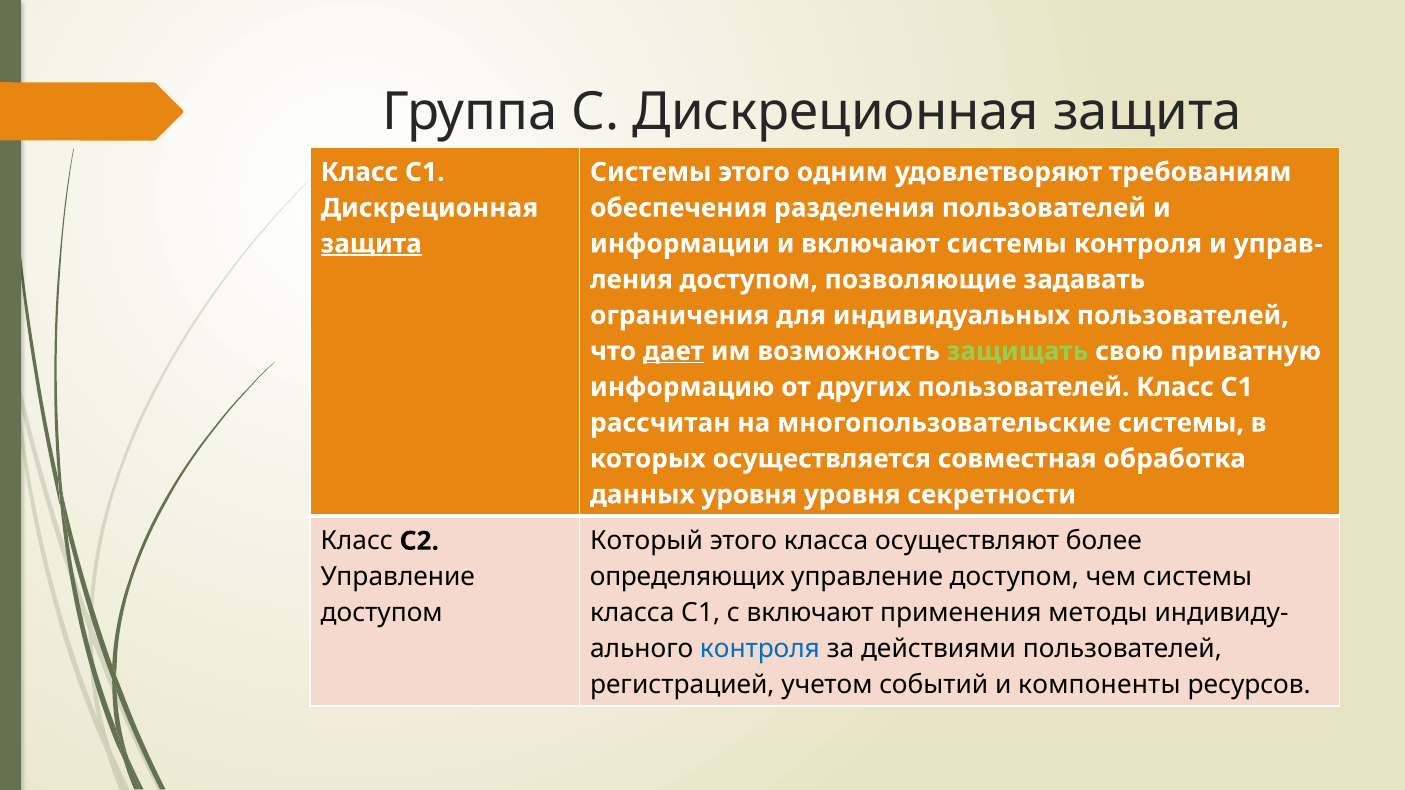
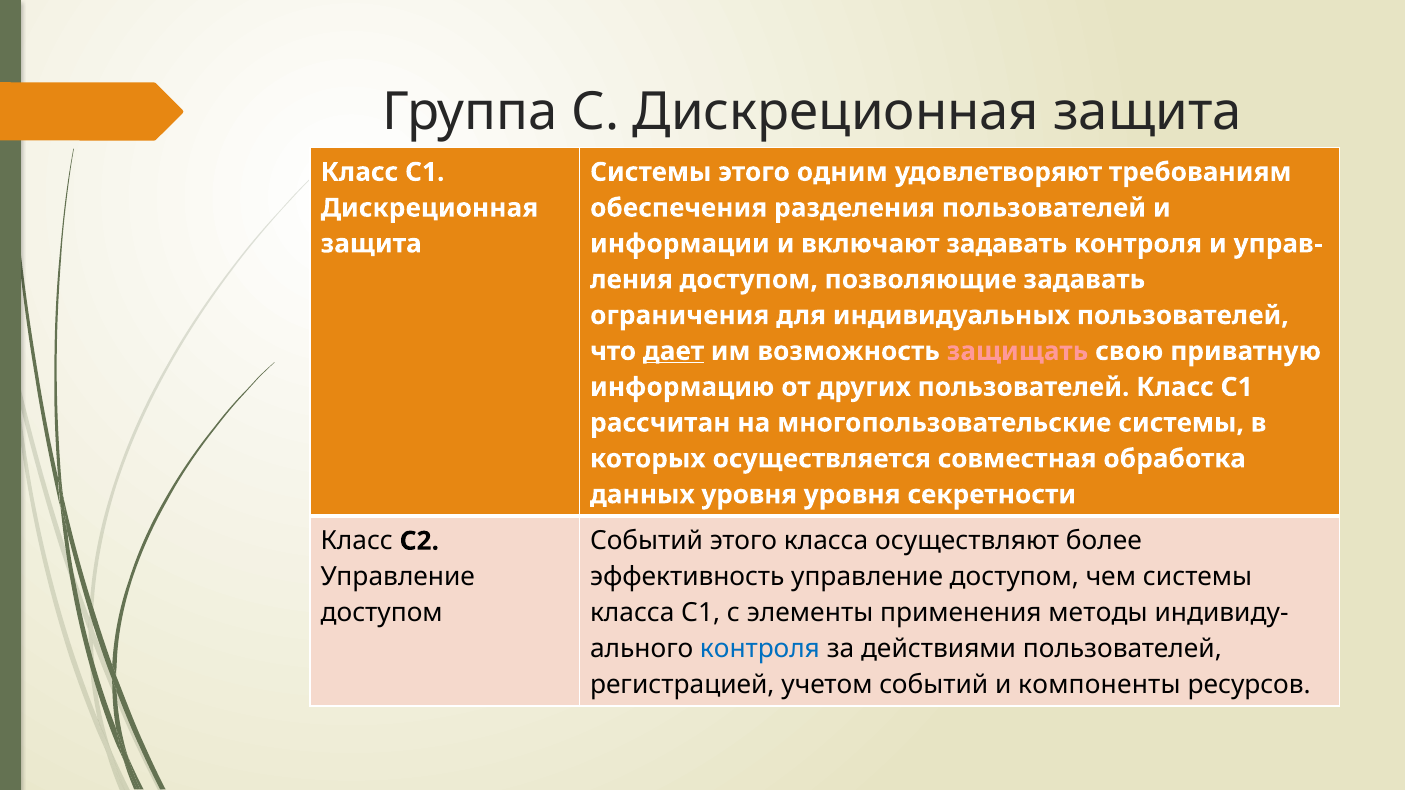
защита underline: present -> none (371, 244)
включают системы: системы -> задавать (1007, 244)
защищать colour: light green -> pink (1018, 351)
Который: Который -> Событий (647, 541)
определяющих: определяющих -> эффективность (687, 577)
с включают: включают -> элементы (810, 613)
